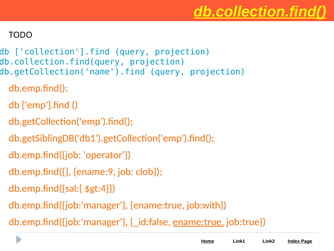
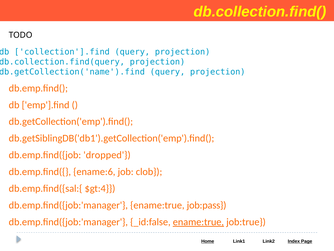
db.collection.find( underline: present -> none (260, 12)
operator: operator -> dropped (107, 155)
ename:9: ename:9 -> ename:6 (94, 171)
job:with: job:with -> job:pass (207, 205)
